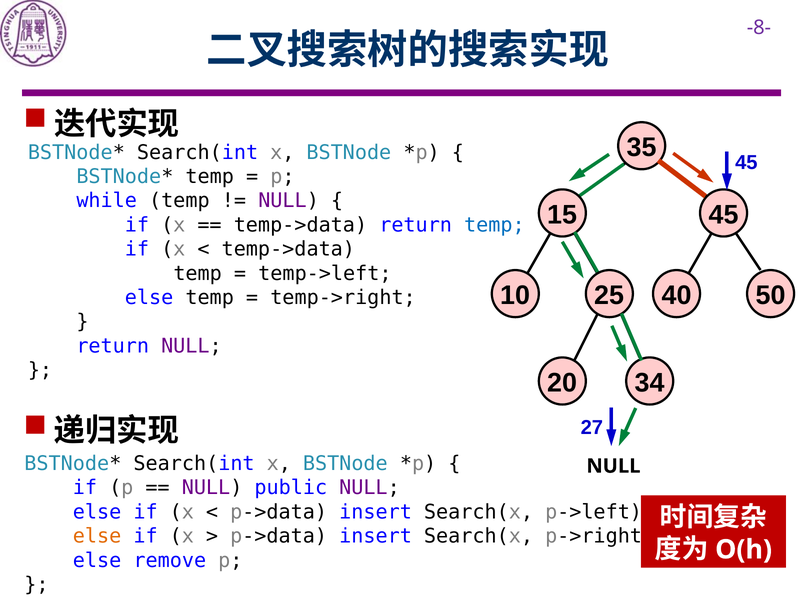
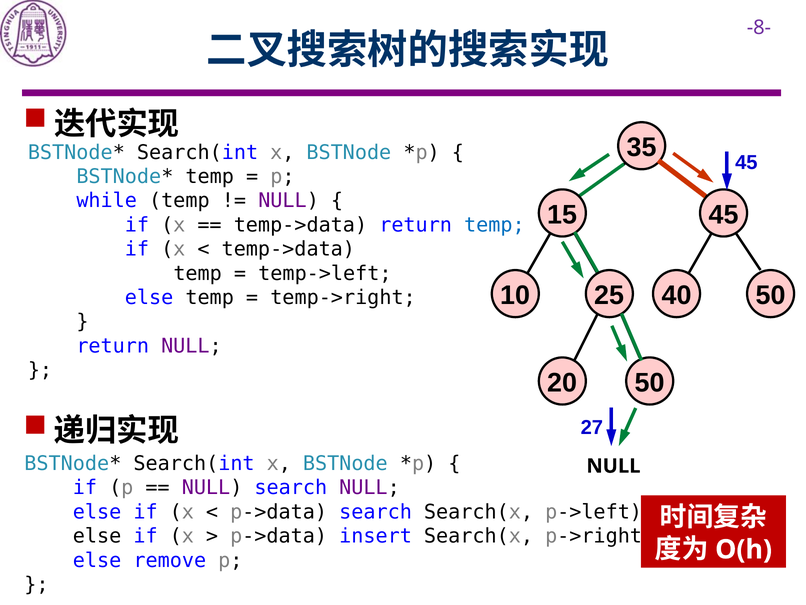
20 34: 34 -> 50 (650, 383)
NULL public: public -> search (291, 487)
insert: insert -> search (376, 512)
else colour: orange -> black (97, 536)
